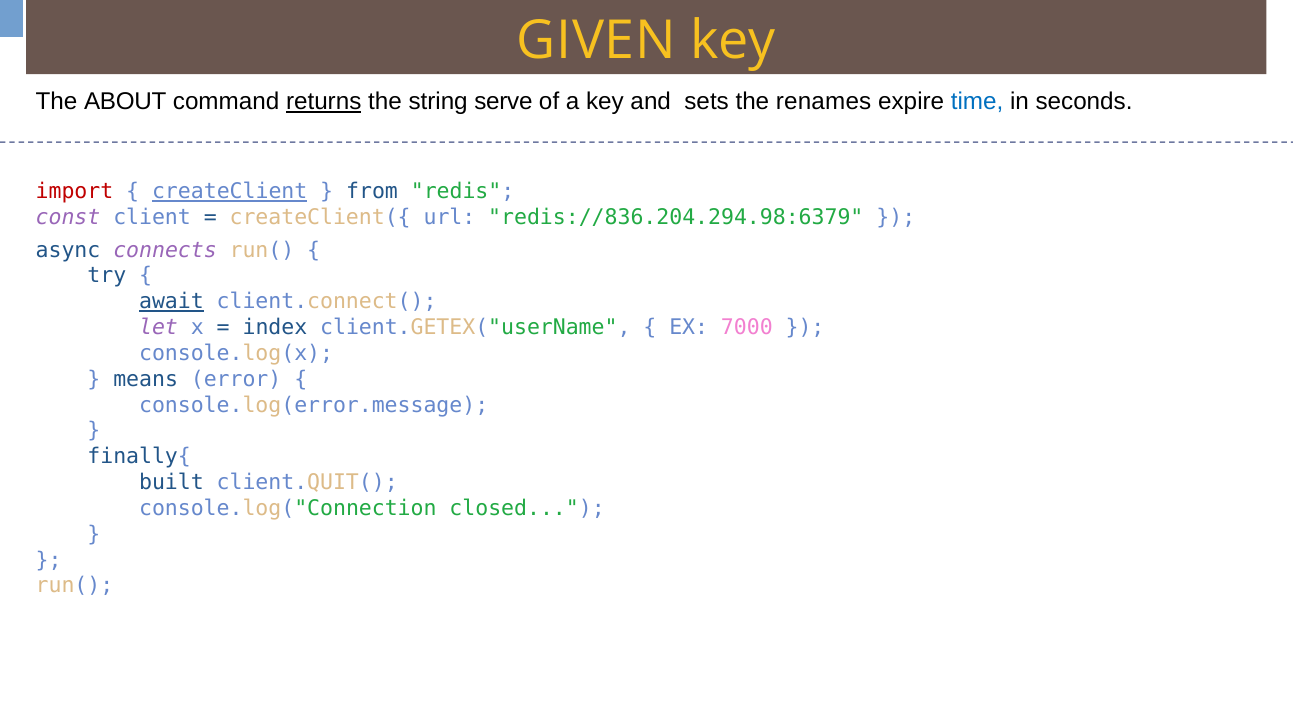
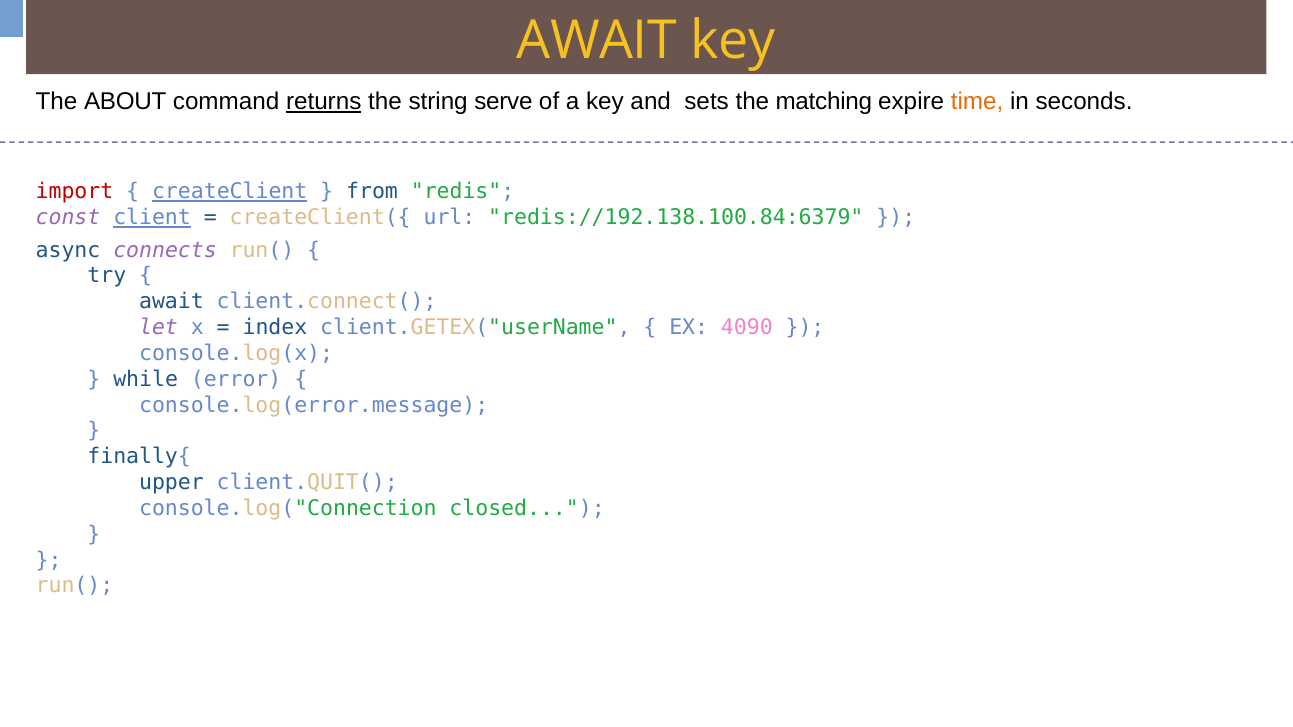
GIVEN: GIVEN -> AWAIT (597, 41)
renames: renames -> matching (824, 102)
time colour: blue -> orange (977, 102)
client underline: none -> present (152, 218)
redis://836.204.294.98:6379: redis://836.204.294.98:6379 -> redis://192.138.100.84:6379 (676, 218)
await underline: present -> none (171, 302)
7000: 7000 -> 4090 (747, 328)
means: means -> while (146, 379)
built: built -> upper (171, 483)
